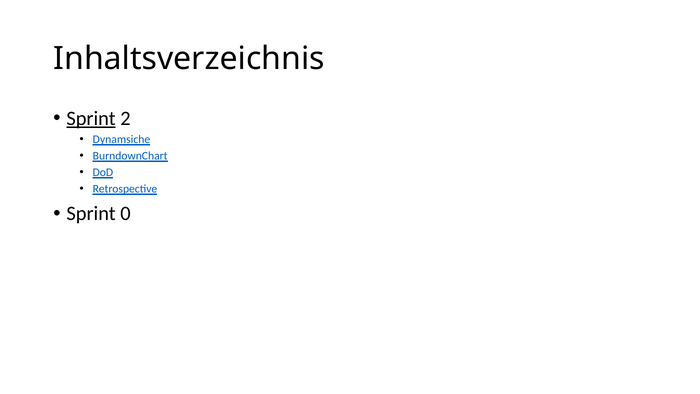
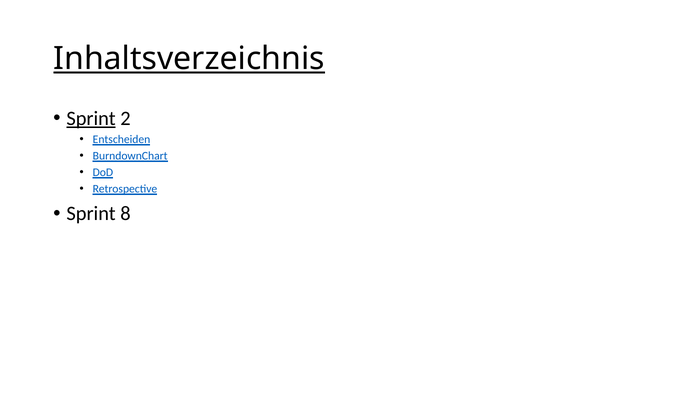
Inhaltsverzeichnis underline: none -> present (189, 59)
Dynamsiche: Dynamsiche -> Entscheiden (122, 140)
0: 0 -> 8 (125, 214)
